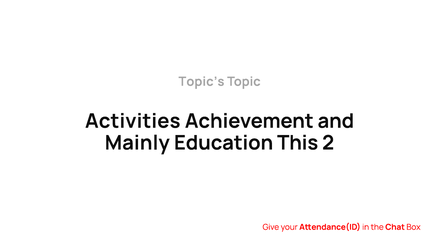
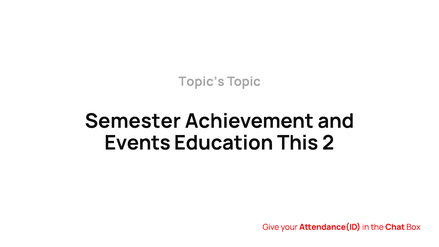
Activities: Activities -> Semester (133, 121)
Mainly: Mainly -> Events (137, 143)
